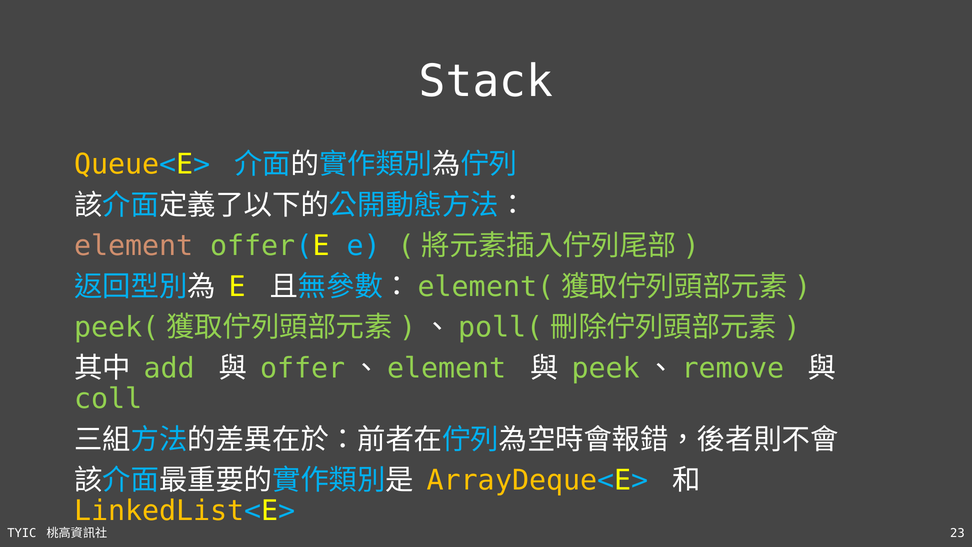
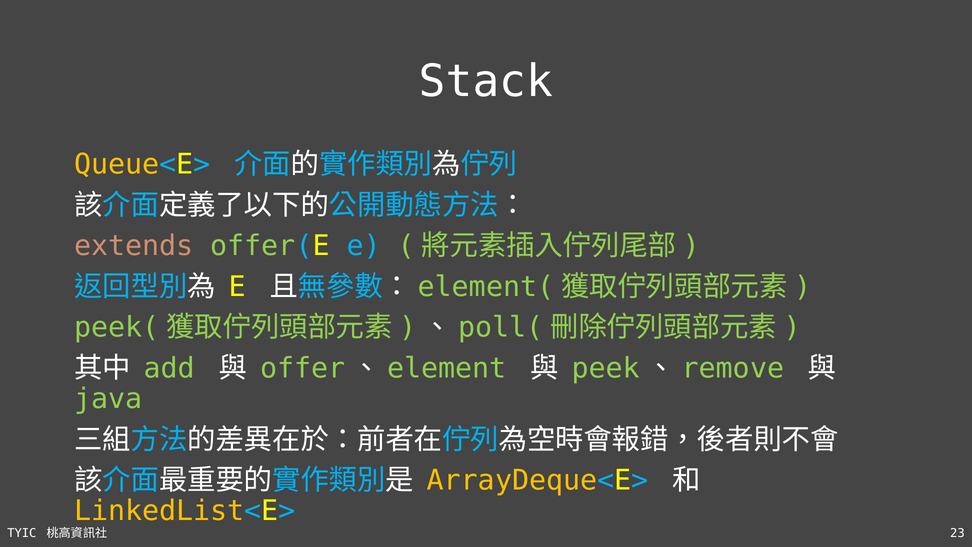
element: element -> extends (134, 246)
coll: coll -> java (108, 399)
